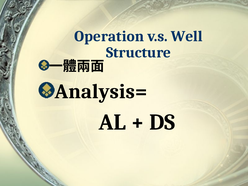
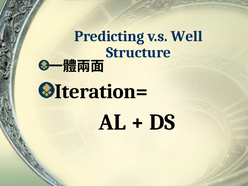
Operation: Operation -> Predicting (109, 36)
Analysis=: Analysis= -> Iteration= (101, 92)
